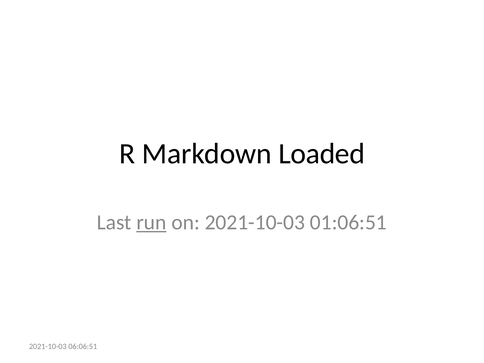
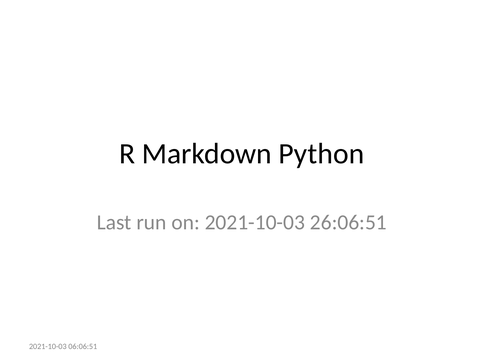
Loaded: Loaded -> Python (321, 154)
run underline: present -> none (151, 223)
01:06:51: 01:06:51 -> 26:06:51 (348, 223)
